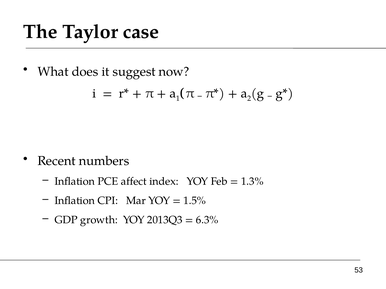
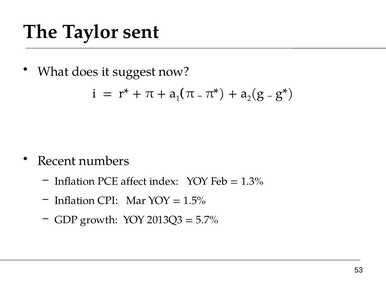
case: case -> sent (141, 32)
6.3%: 6.3% -> 5.7% (207, 220)
